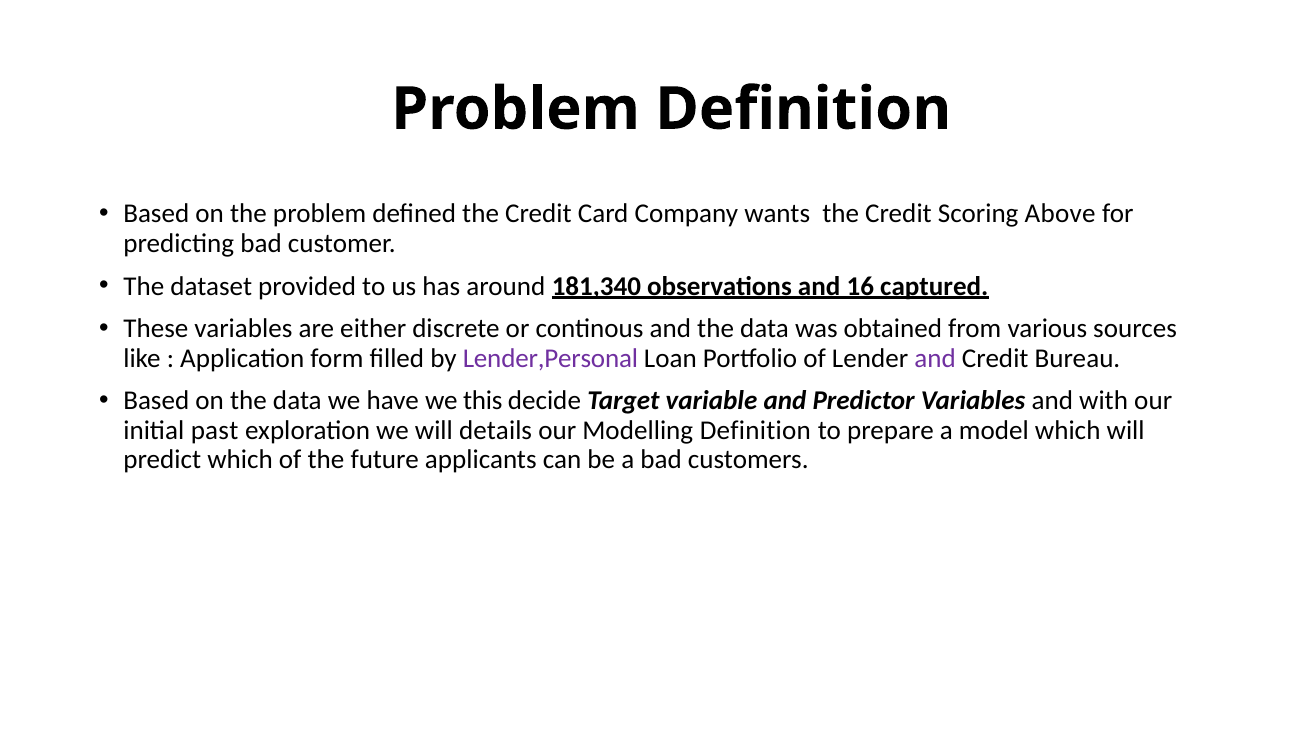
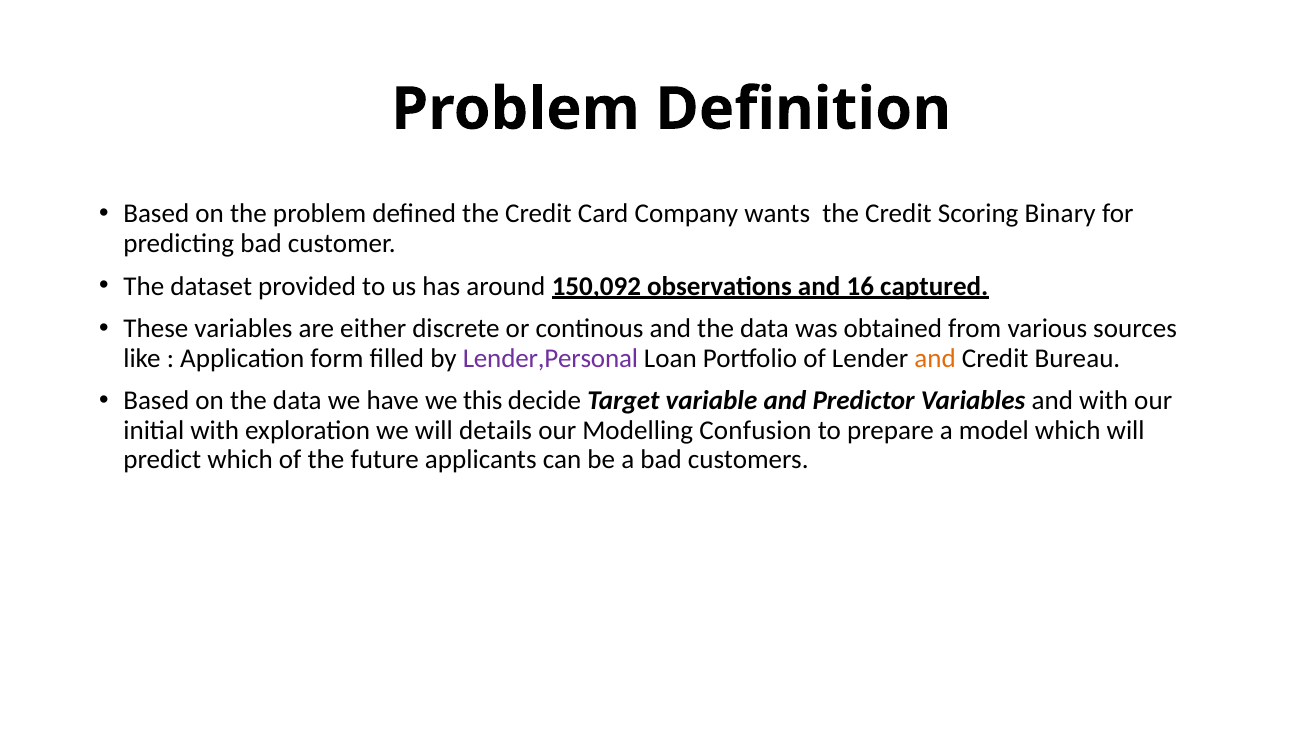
Above: Above -> Binary (1060, 214)
181,340: 181,340 -> 150,092 (596, 286)
and colour: purple -> orange (935, 358)
initial past: past -> with (215, 430)
Modelling Definition: Definition -> Confusion (755, 430)
